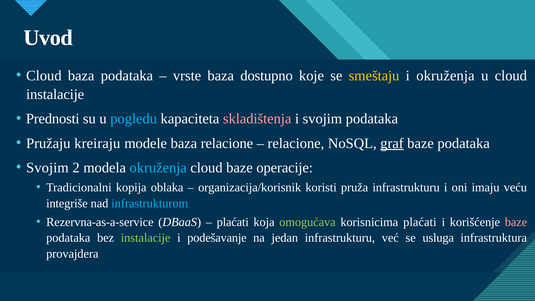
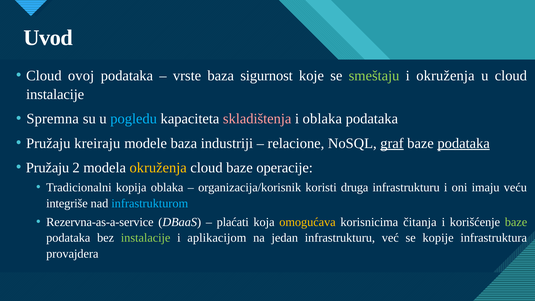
Cloud baza: baza -> ovoj (81, 76)
dostupno: dostupno -> sigurnost (267, 76)
smeštaju colour: yellow -> light green (374, 76)
Prednosti: Prednosti -> Spremna (53, 119)
i svojim: svojim -> oblaka (322, 119)
baza relacione: relacione -> industriji (227, 143)
podataka underline: none -> present (464, 143)
Svojim: Svojim -> Pružaju (48, 168)
okruženja colour: light blue -> yellow (158, 168)
pruža: pruža -> druga (355, 187)
omogućava colour: light green -> yellow (307, 222)
korisnicima plaćati: plaćati -> čitanja (420, 222)
baze colour: pink -> light green (516, 222)
podešavanje: podešavanje -> aplikacijom (217, 238)
usluga: usluga -> kopije (438, 238)
